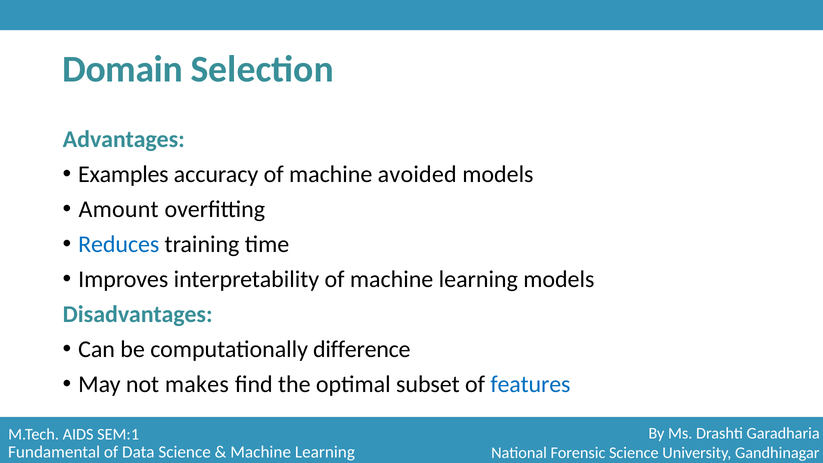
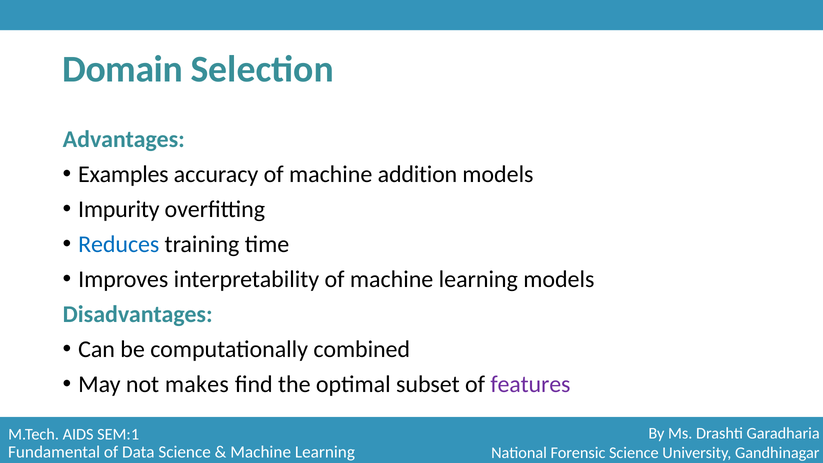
avoided: avoided -> addition (417, 174)
Amount: Amount -> Impurity (119, 209)
difference: difference -> combined (362, 349)
features colour: blue -> purple (530, 384)
